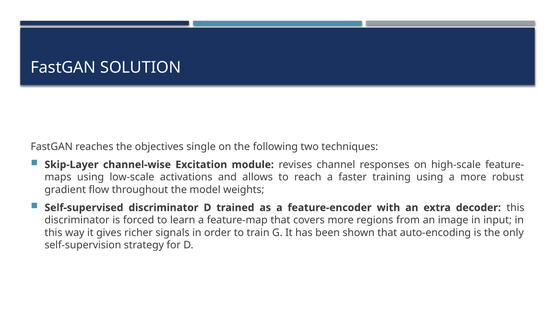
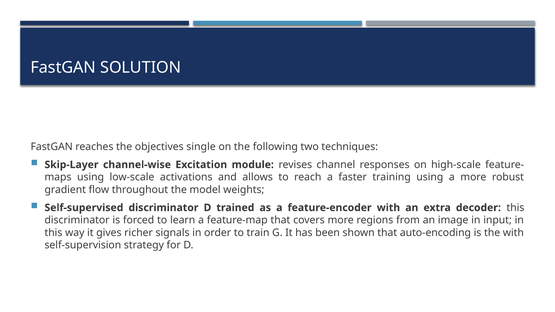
the only: only -> with (513, 233)
